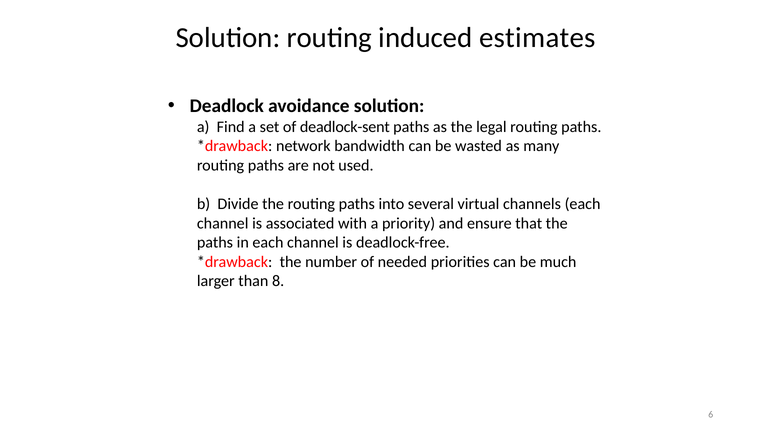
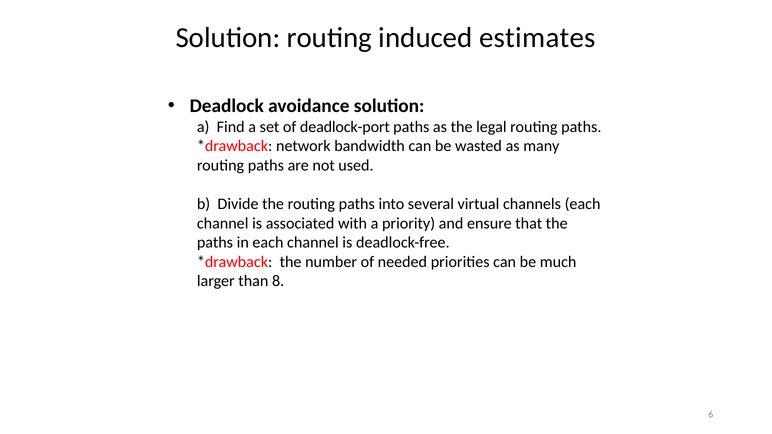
deadlock-sent: deadlock-sent -> deadlock-port (345, 127)
